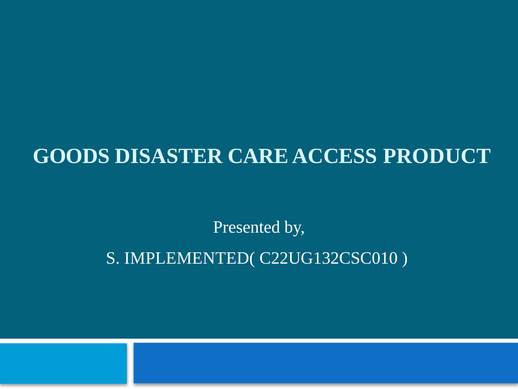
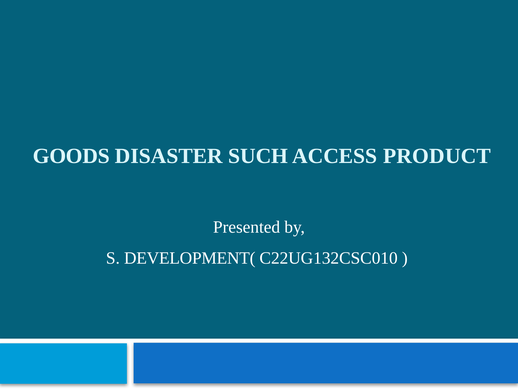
CARE: CARE -> SUCH (258, 156)
IMPLEMENTED(: IMPLEMENTED( -> DEVELOPMENT( (190, 258)
